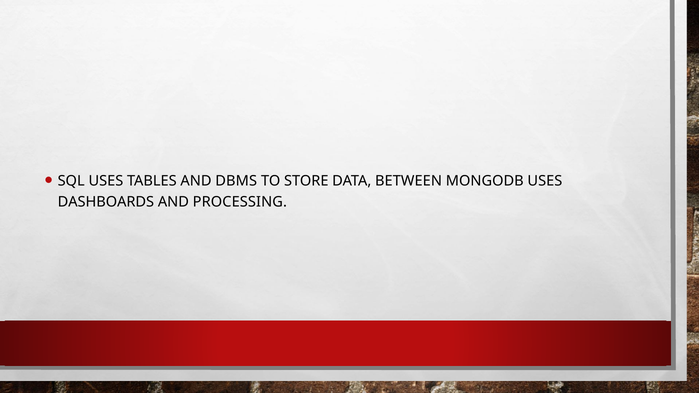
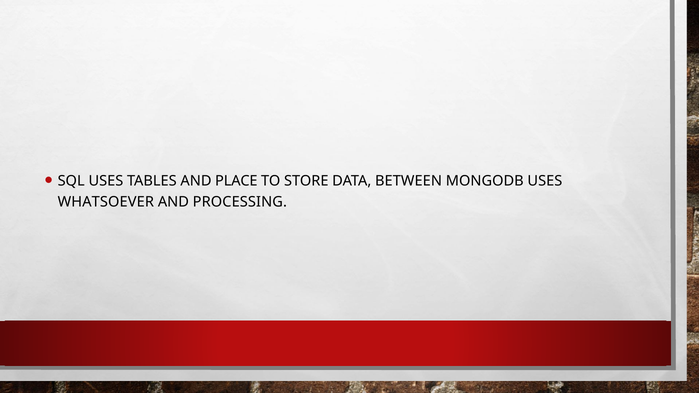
DBMS: DBMS -> PLACE (236, 181)
DASHBOARDS: DASHBOARDS -> WHATSOEVER (106, 202)
